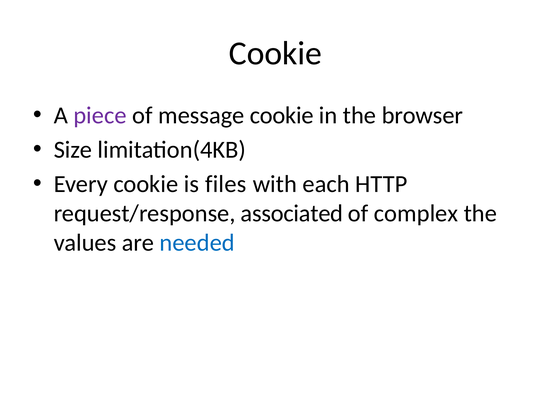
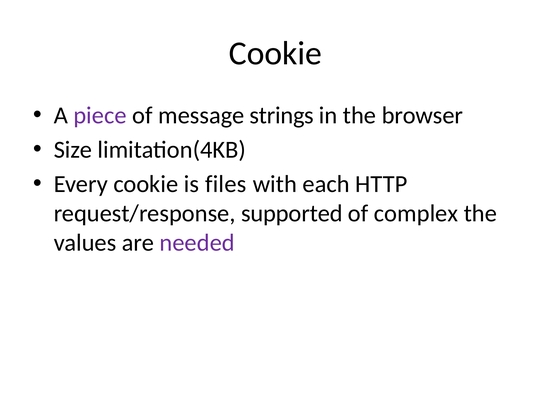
message cookie: cookie -> strings (282, 116)
associated: associated -> supported (292, 214)
needed colour: blue -> purple (197, 243)
